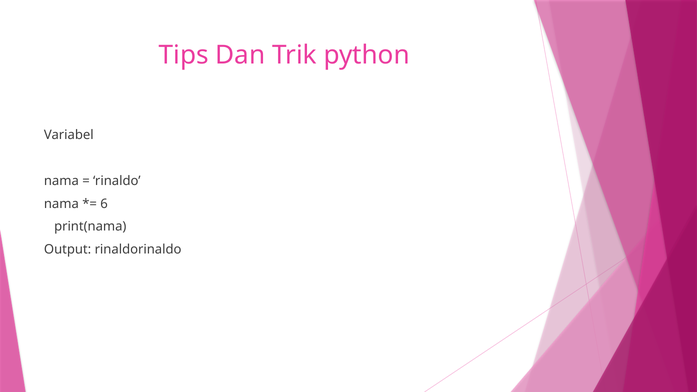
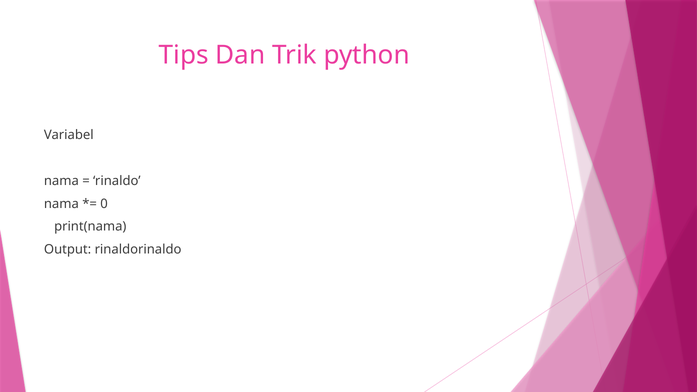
6: 6 -> 0 (104, 204)
